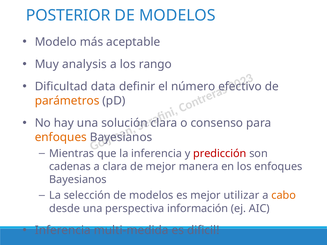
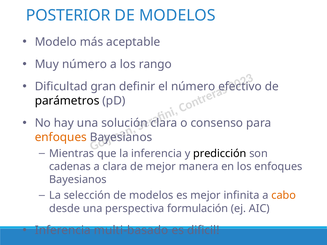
Muy analysis: analysis -> número (84, 64)
data: data -> gran (103, 87)
parámetros colour: orange -> black (67, 101)
predicción colour: red -> black (220, 154)
utilizar: utilizar -> infinita (242, 196)
información: información -> formulación (198, 209)
multi-medida: multi-medida -> multi-basado (131, 231)
